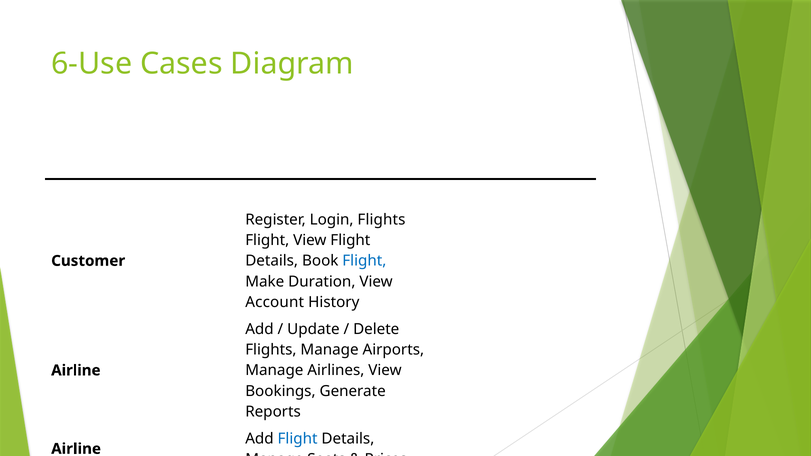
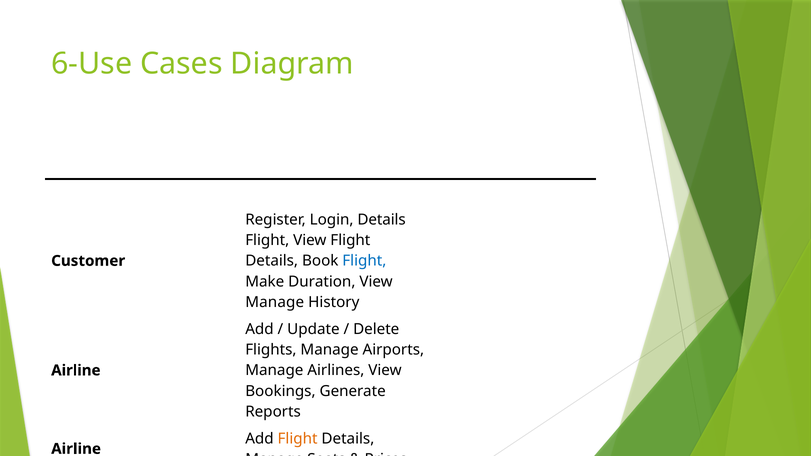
Login Flights: Flights -> Details (382, 220)
Account: Account -> Manage (275, 302)
Flight colour: blue -> orange (298, 439)
